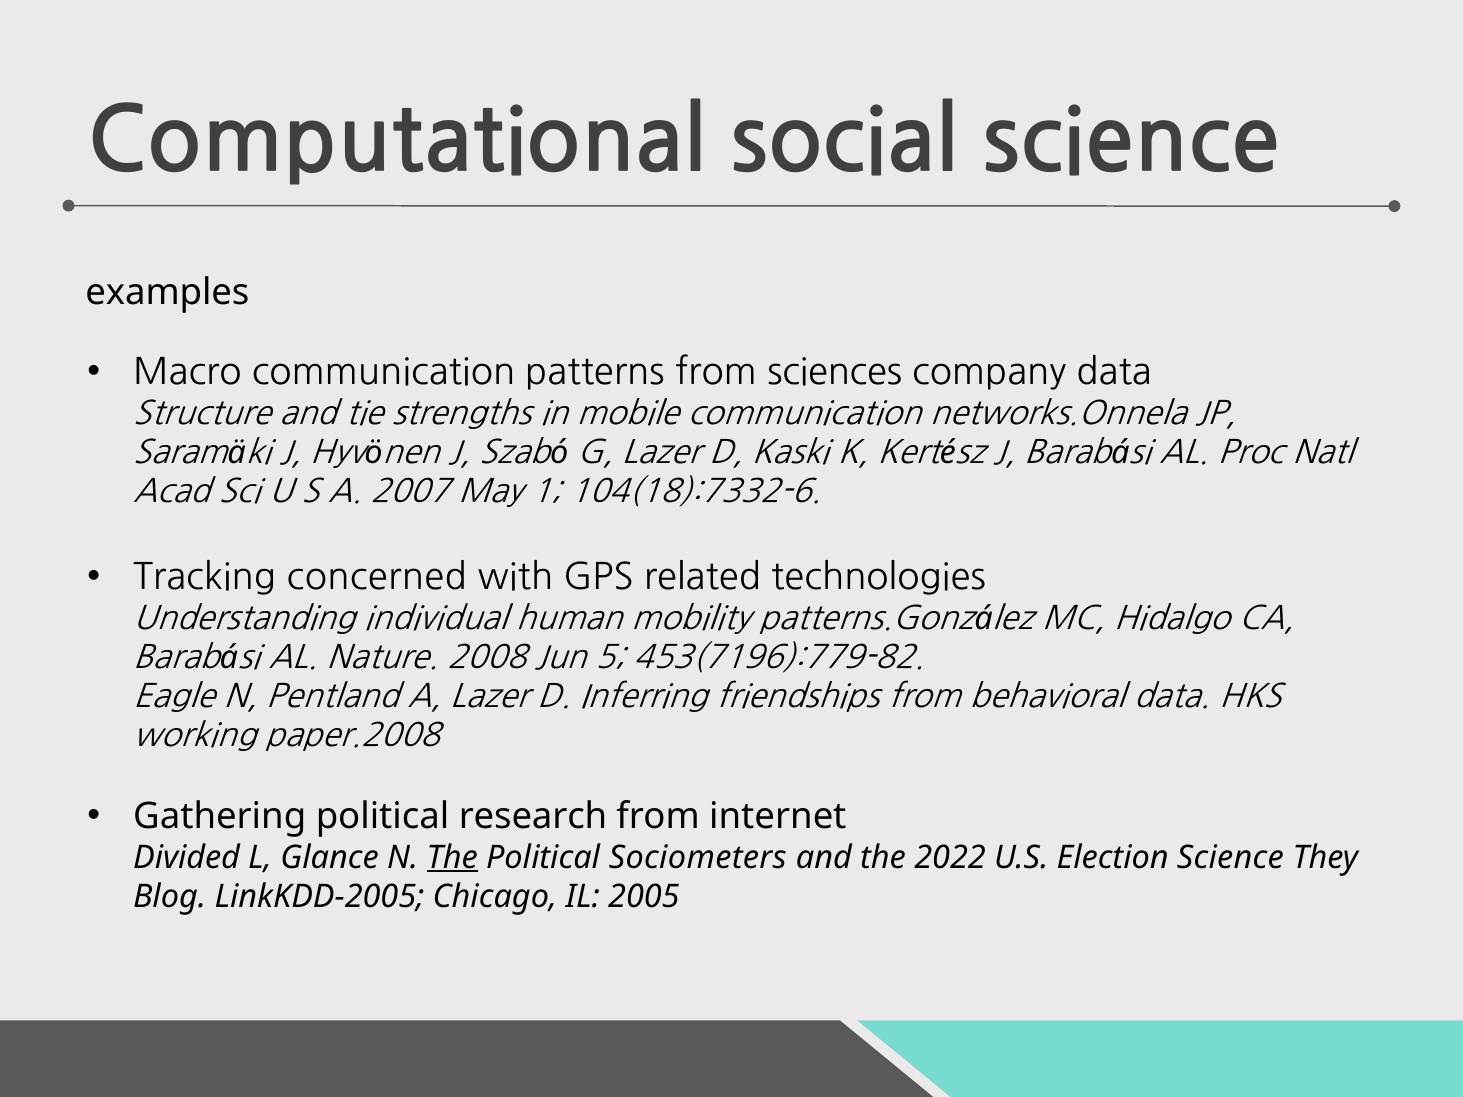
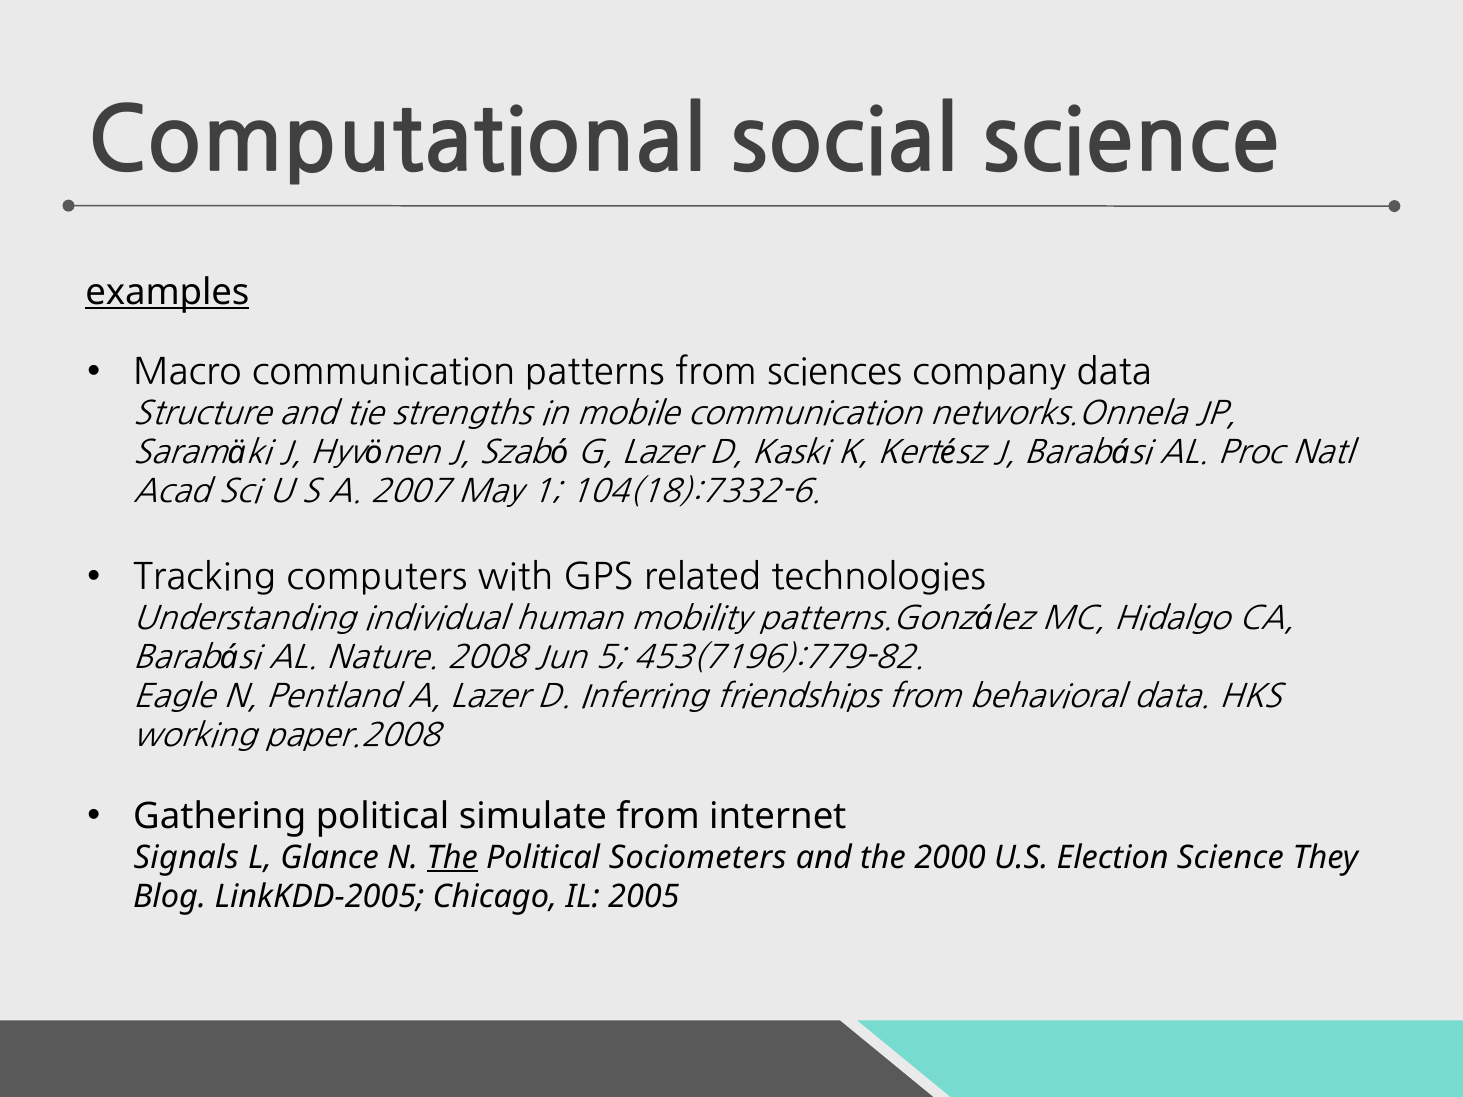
examples underline: none -> present (167, 292)
concerned: concerned -> computers (377, 578)
research: research -> simulate (533, 817)
Divided: Divided -> Signals (186, 858)
2022: 2022 -> 2000 (950, 858)
